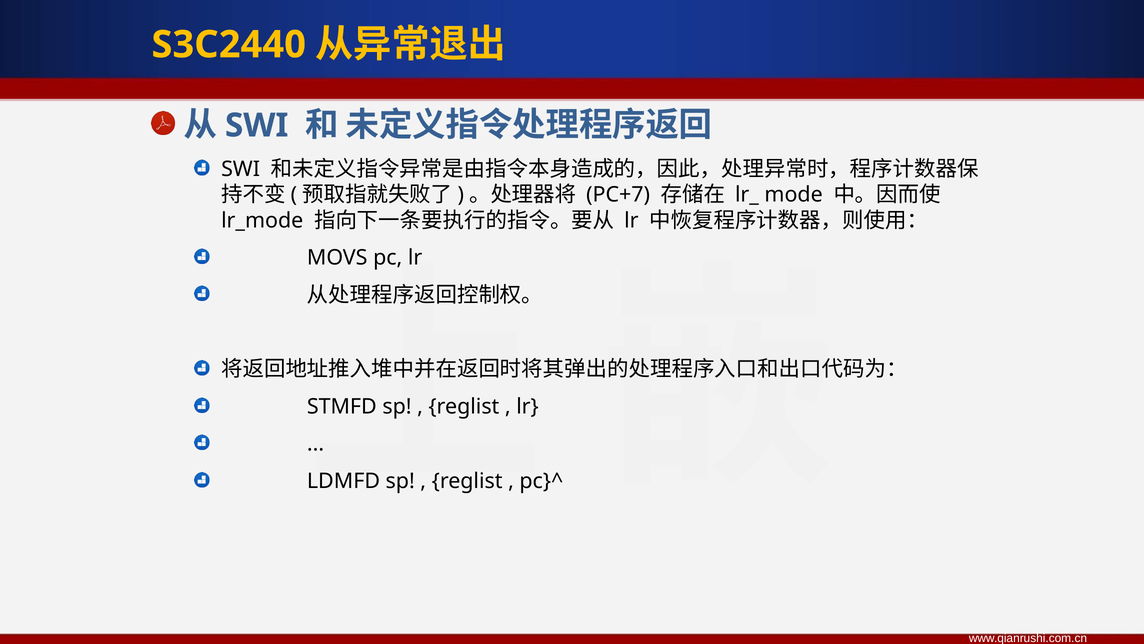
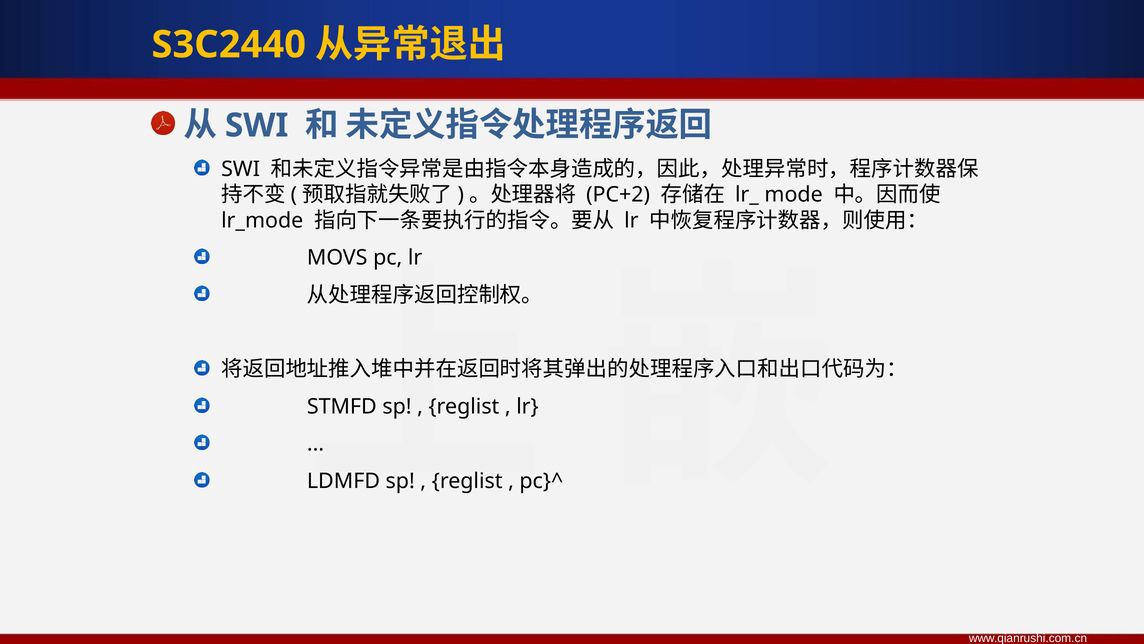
PC+7: PC+7 -> PC+2 (618, 195)
